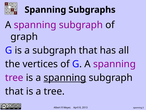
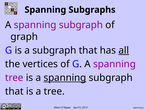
all underline: none -> present (124, 50)
